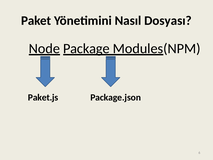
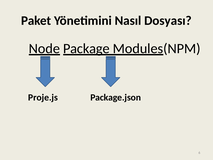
Paket.js: Paket.js -> Proje.js (43, 97)
